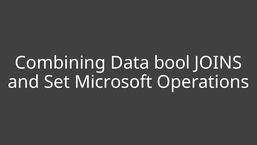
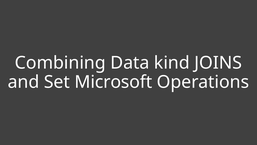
bool: bool -> kind (172, 63)
